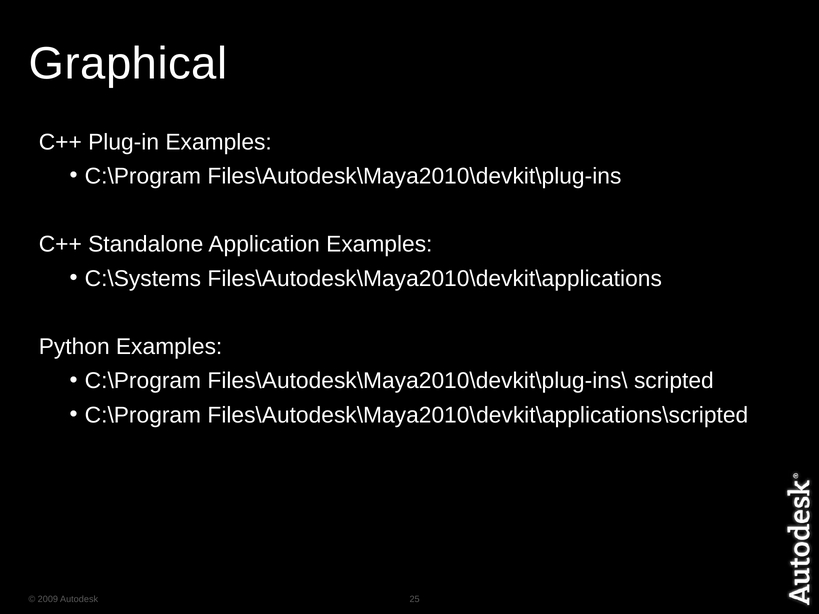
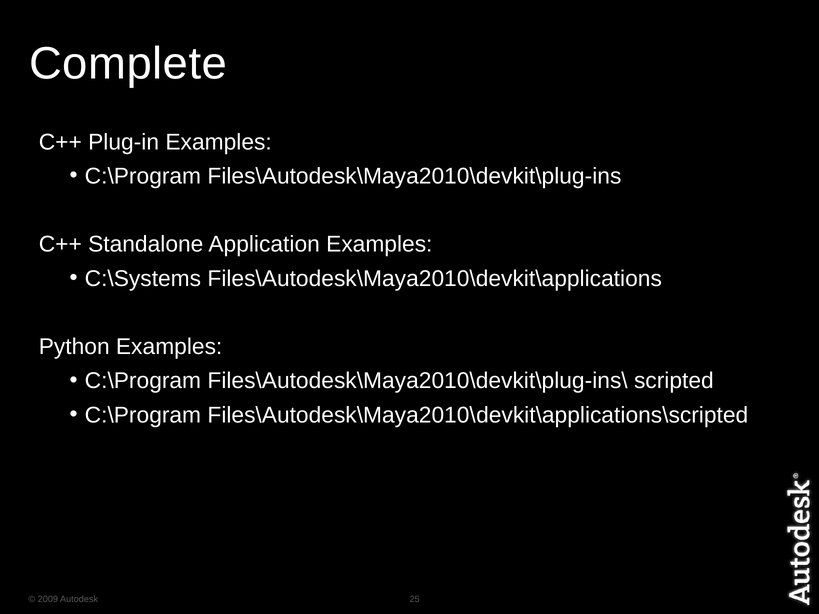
Graphical: Graphical -> Complete (128, 64)
